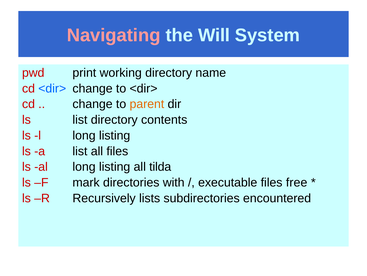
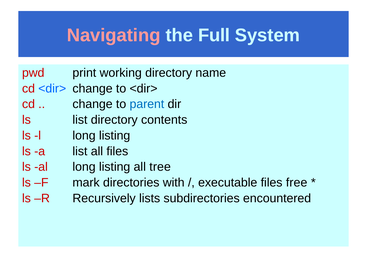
Will: Will -> Full (214, 35)
parent colour: orange -> blue (147, 104)
tilda: tilda -> tree (160, 166)
